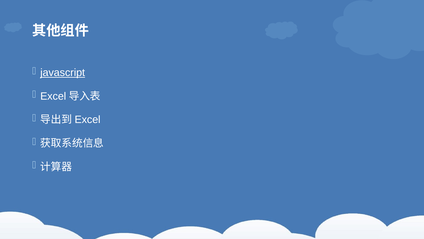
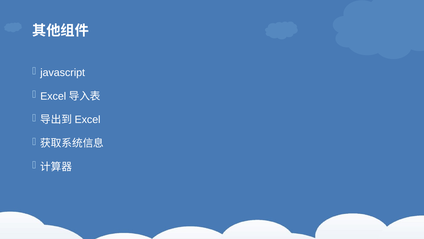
javascript underline: present -> none (63, 73)
